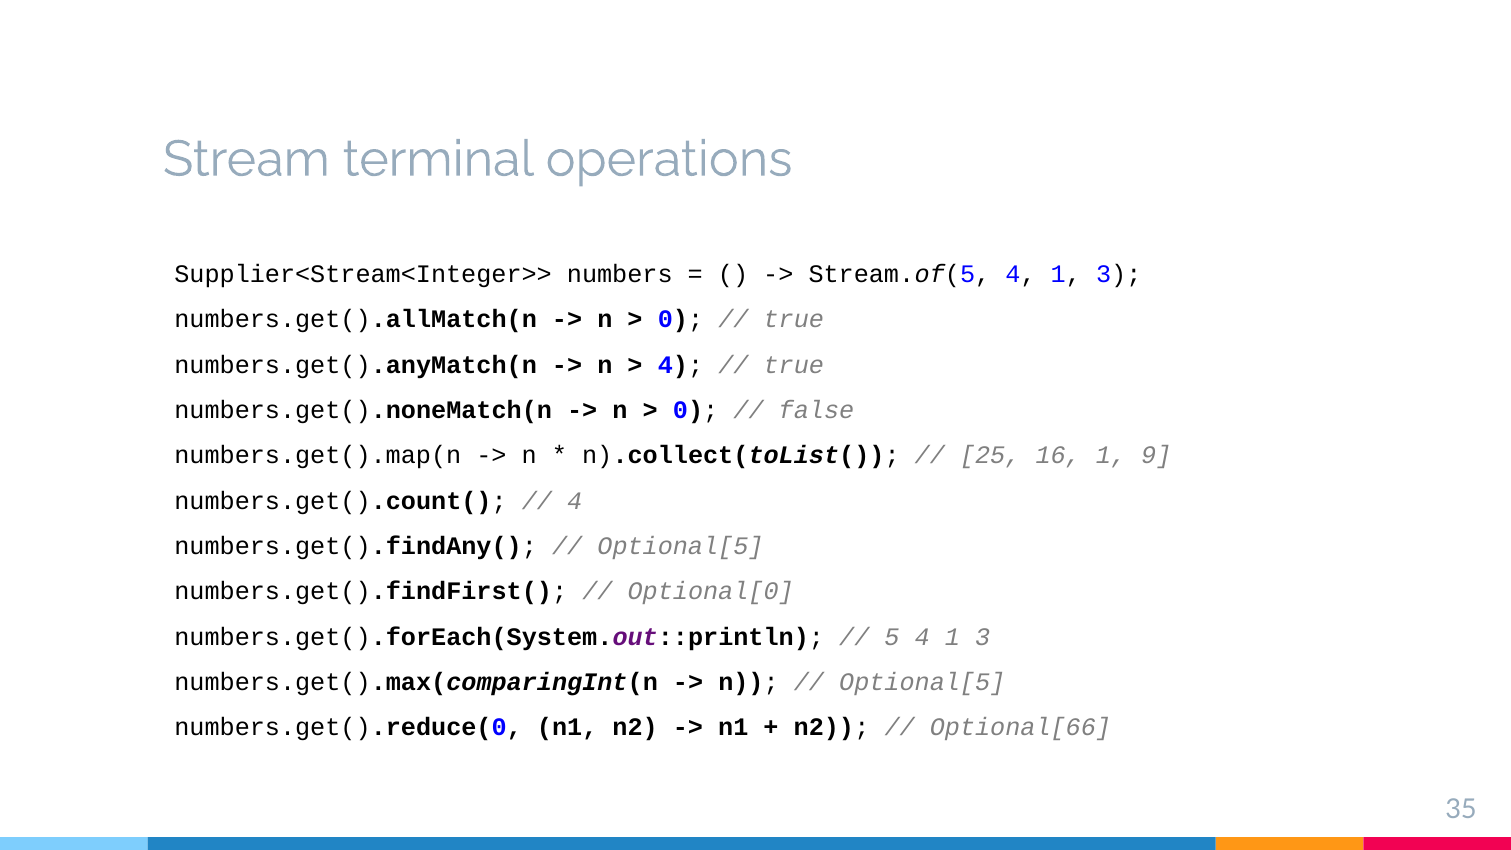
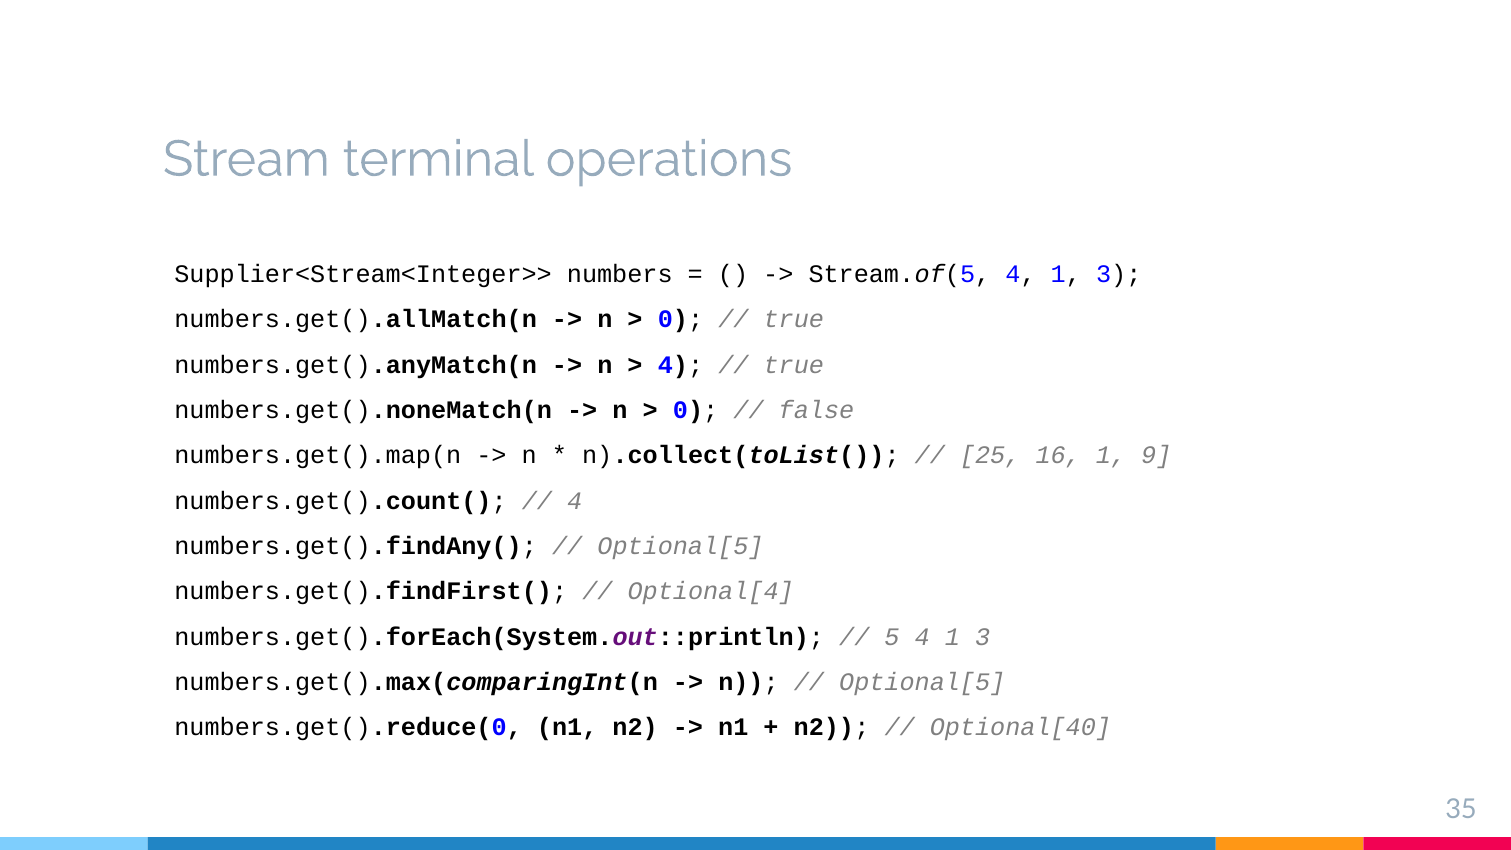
Optional[0: Optional[0 -> Optional[4 (711, 591)
Optional[66: Optional[66 -> Optional[40 (1020, 727)
